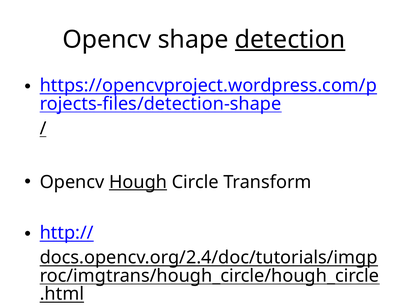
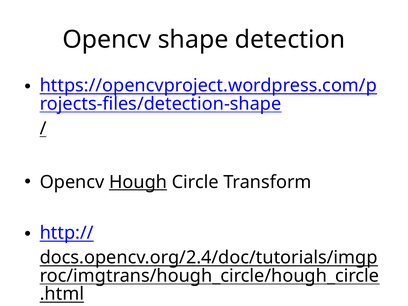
detection underline: present -> none (290, 39)
